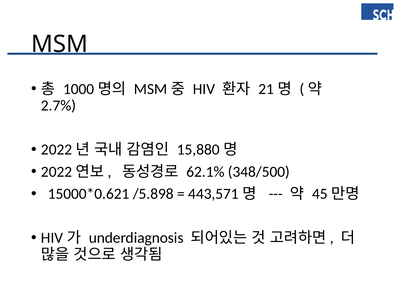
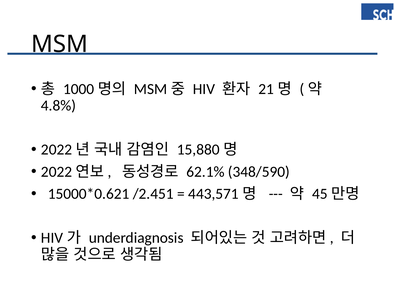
2.7%: 2.7% -> 4.8% (58, 106)
348/500: 348/500 -> 348/590 (259, 172)
/5.898: /5.898 -> /2.451 (153, 194)
